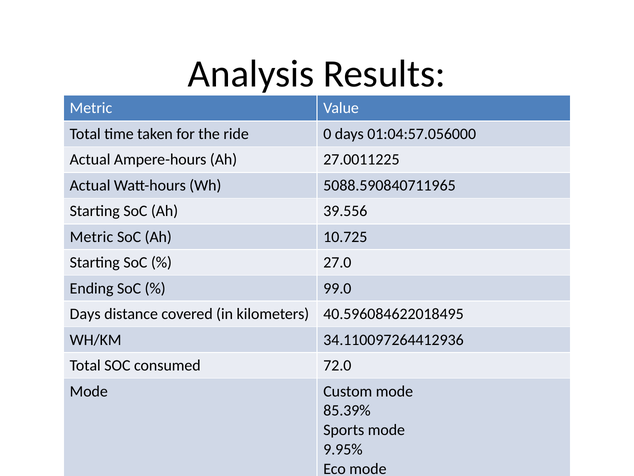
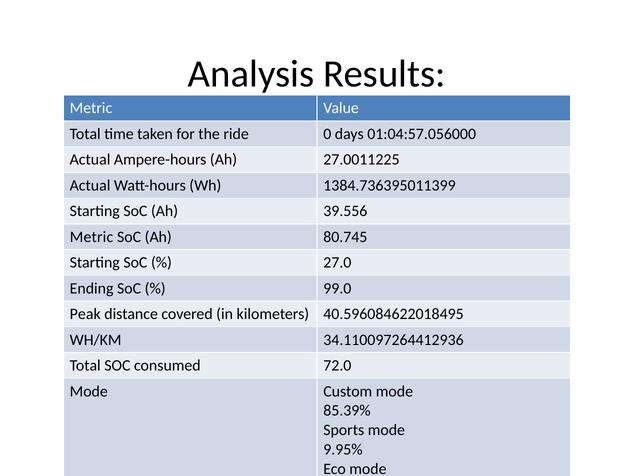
5088.590840711965: 5088.590840711965 -> 1384.736395011399 (390, 185)
10.725: 10.725 -> 80.745 (345, 237)
Days: Days -> Peak (85, 314)
